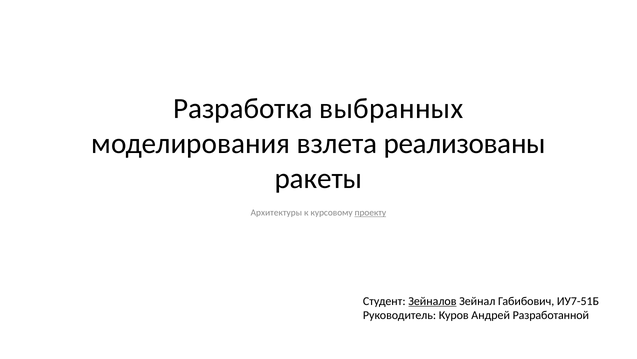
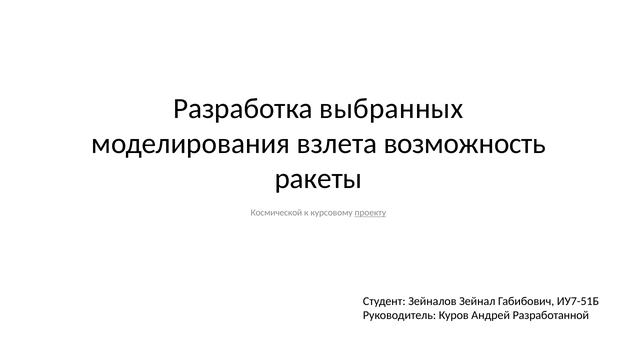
реализованы: реализованы -> возможность (465, 143)
Архитектуры: Архитектуры -> Космической (276, 212)
Зейналов underline: present -> none (432, 301)
